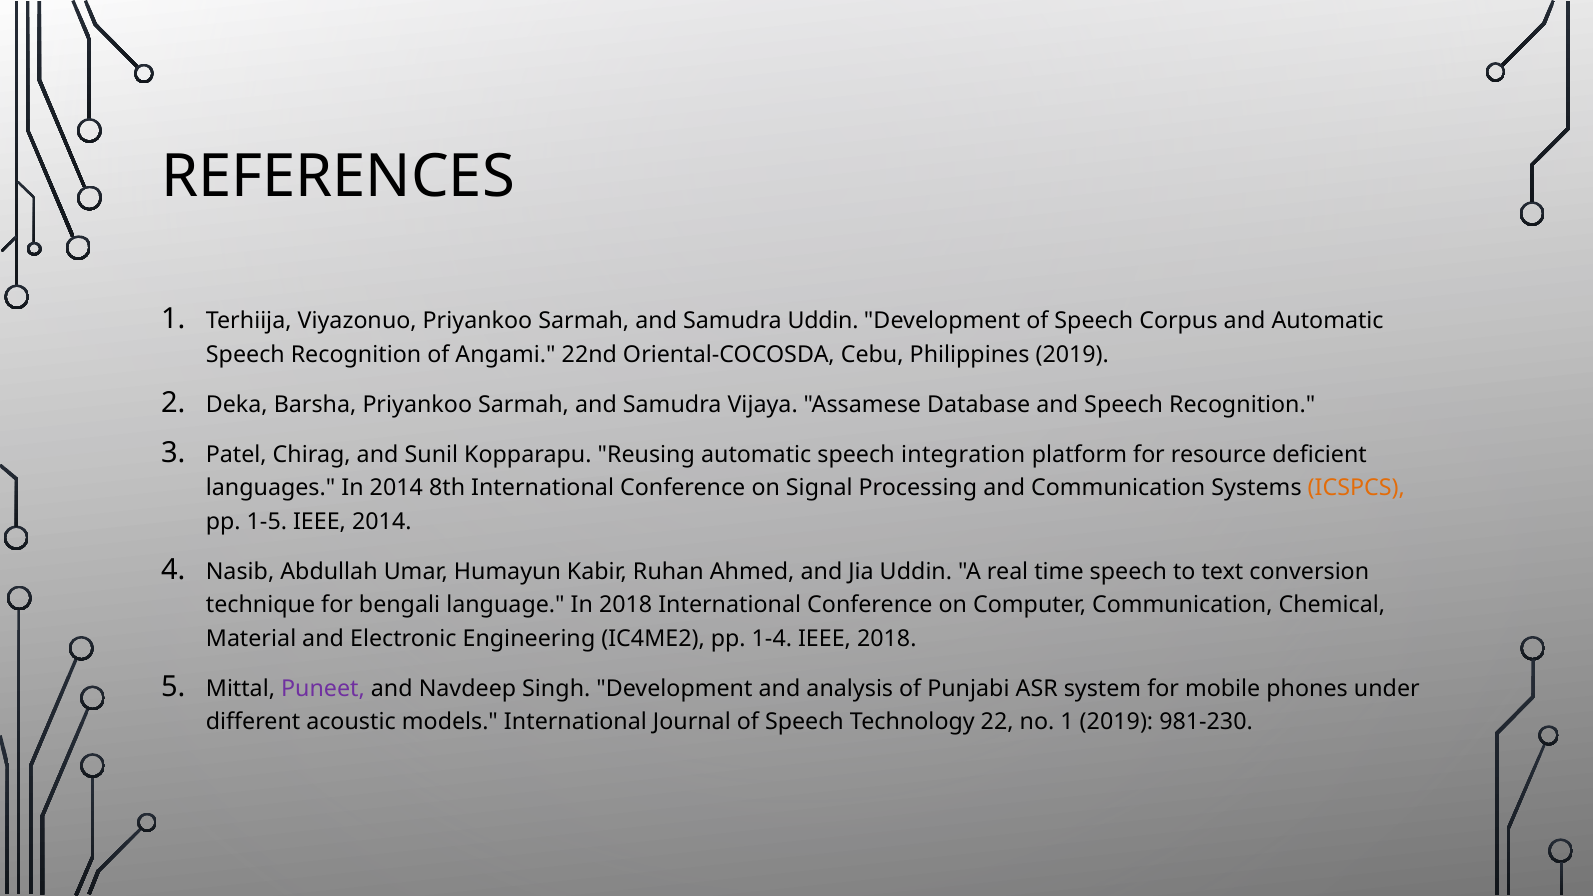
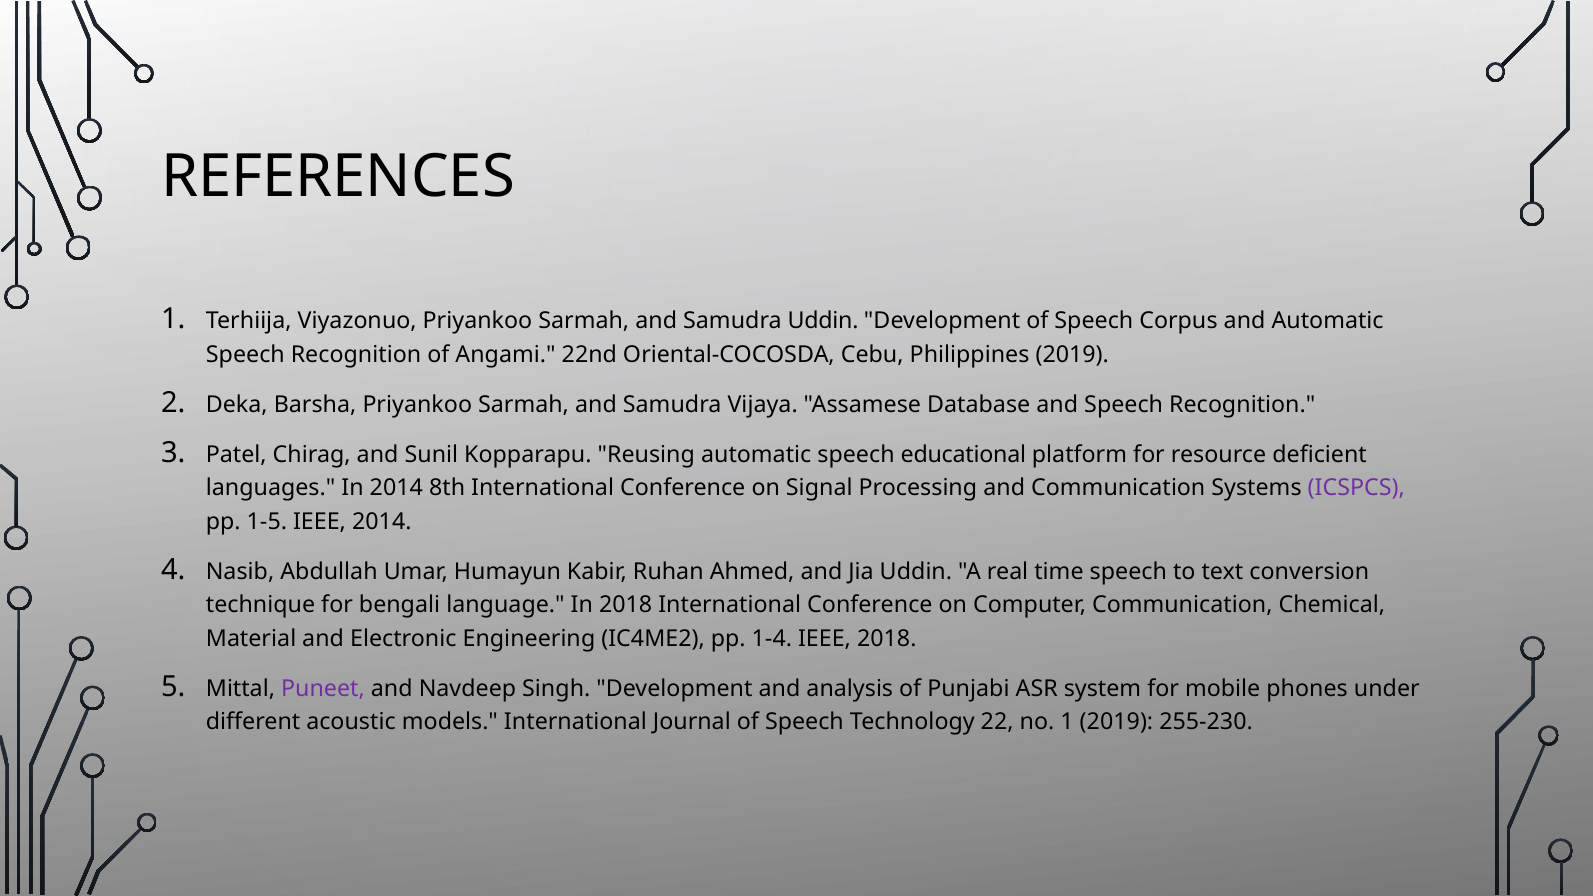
integration: integration -> educational (963, 455)
ICSPCS colour: orange -> purple (1356, 488)
981-230: 981-230 -> 255-230 (1206, 722)
